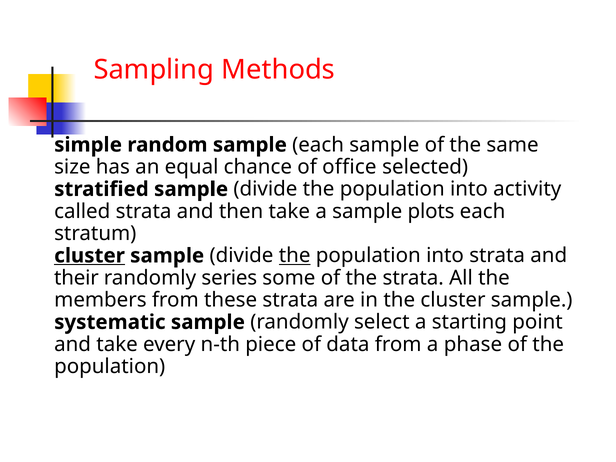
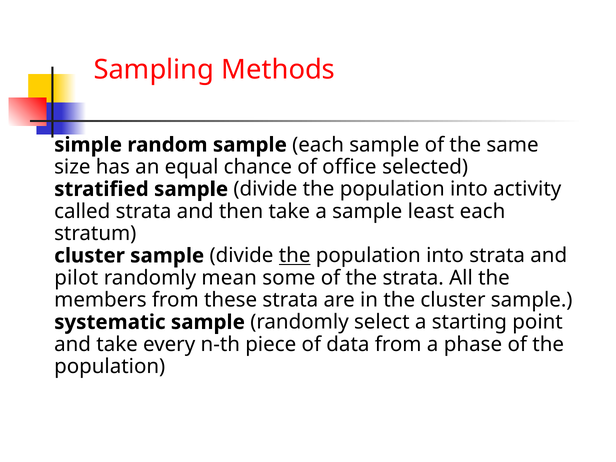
plots: plots -> least (431, 211)
cluster underline: present -> none (90, 256)
their: their -> pilot (76, 278)
series: series -> mean (229, 278)
